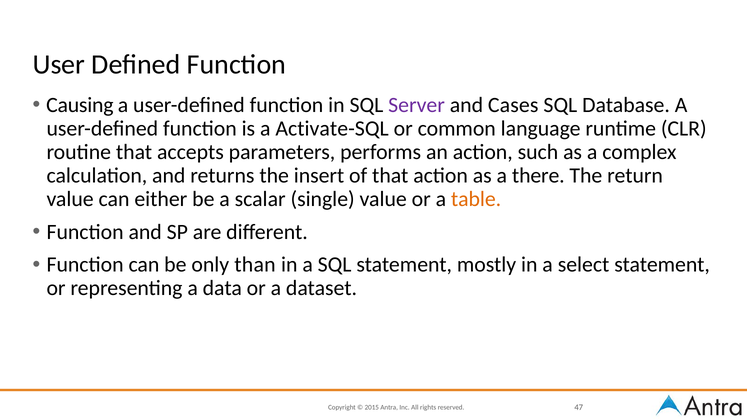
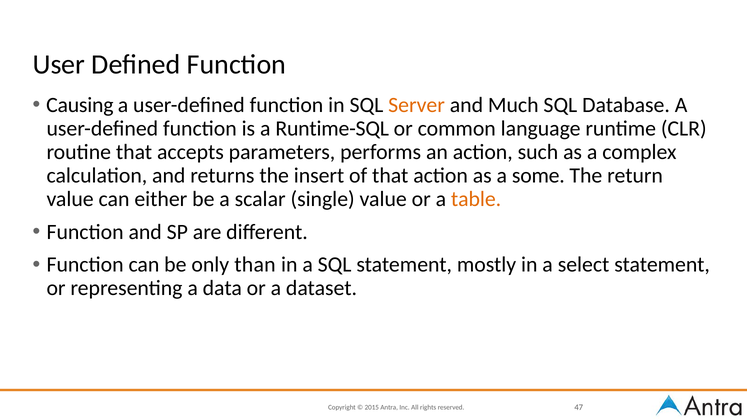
Server colour: purple -> orange (417, 105)
Cases: Cases -> Much (513, 105)
Activate-SQL: Activate-SQL -> Runtime-SQL (332, 129)
there: there -> some (538, 176)
